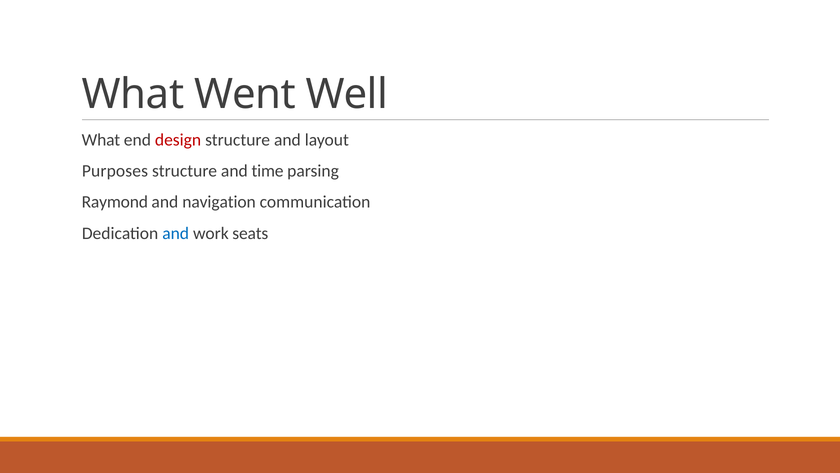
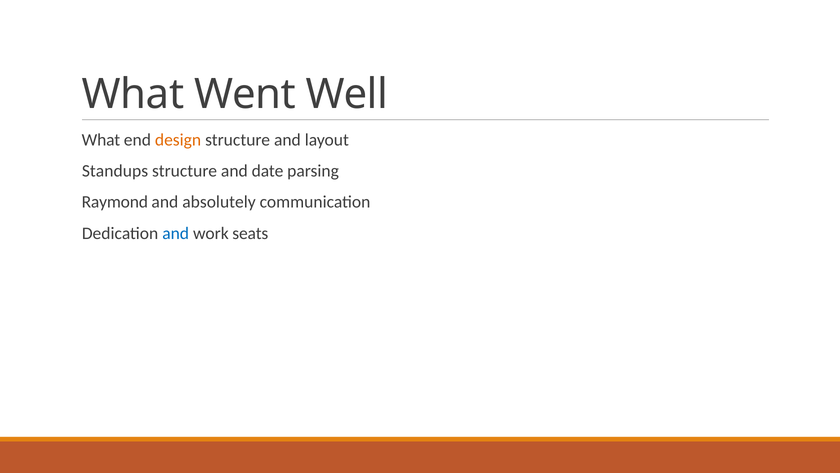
design colour: red -> orange (178, 140)
Purposes: Purposes -> Standups (115, 171)
time: time -> date (268, 171)
navigation: navigation -> absolutely (219, 202)
